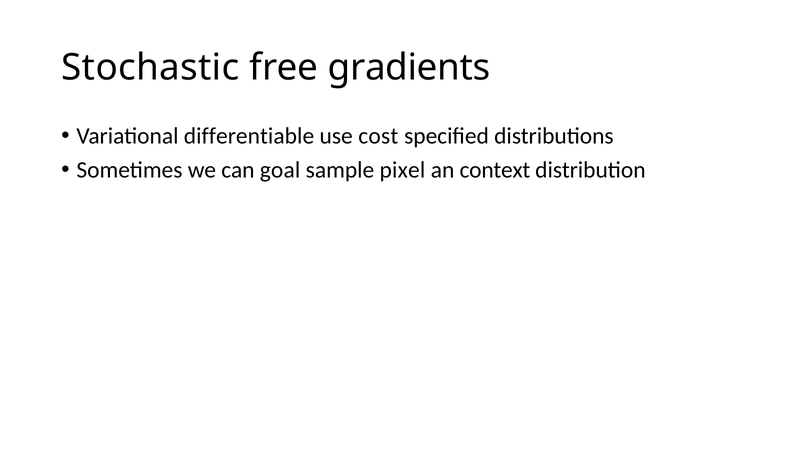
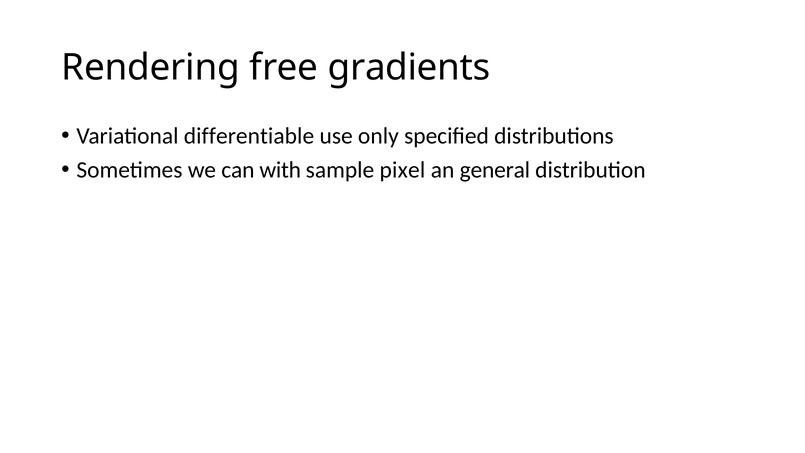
Stochastic: Stochastic -> Rendering (151, 68)
cost: cost -> only (378, 136)
goal: goal -> with (280, 170)
context: context -> general (495, 170)
